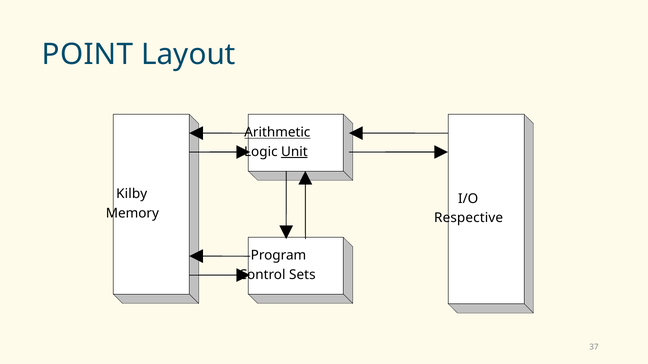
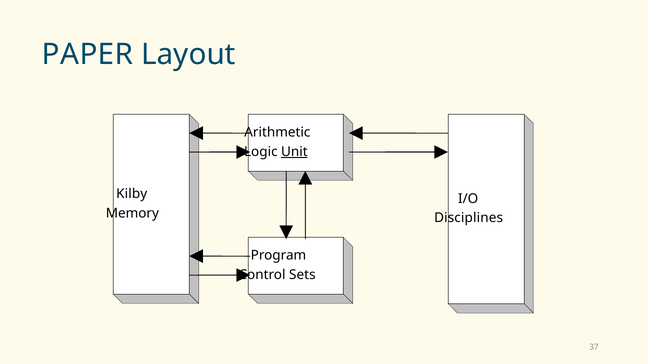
POINT: POINT -> PAPER (88, 54)
Arithmetic underline: present -> none (277, 133)
Respective: Respective -> Disciplines (469, 218)
